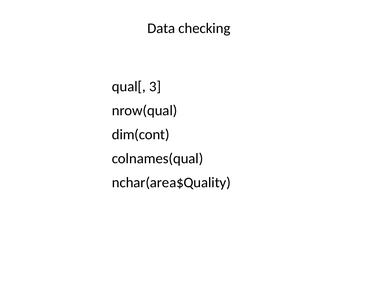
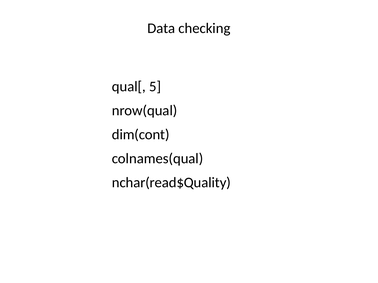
3: 3 -> 5 (155, 87)
nchar(area$Quality: nchar(area$Quality -> nchar(read$Quality (171, 183)
